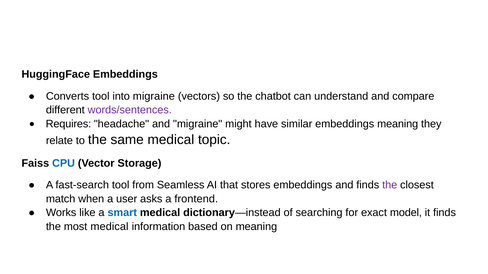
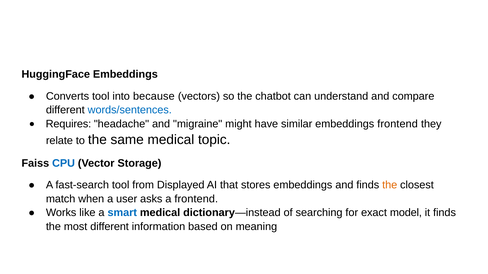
into migraine: migraine -> because (154, 96)
words/sentences colour: purple -> blue (130, 110)
embeddings meaning: meaning -> frontend (398, 124)
Seamless: Seamless -> Displayed (181, 185)
the colour: purple -> orange (390, 185)
most medical: medical -> different (110, 227)
